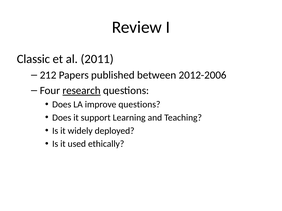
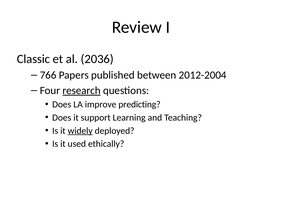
2011: 2011 -> 2036 (97, 59)
212: 212 -> 766 (48, 75)
2012-2006: 2012-2006 -> 2012-2004 (203, 75)
improve questions: questions -> predicting (139, 105)
widely underline: none -> present (80, 131)
